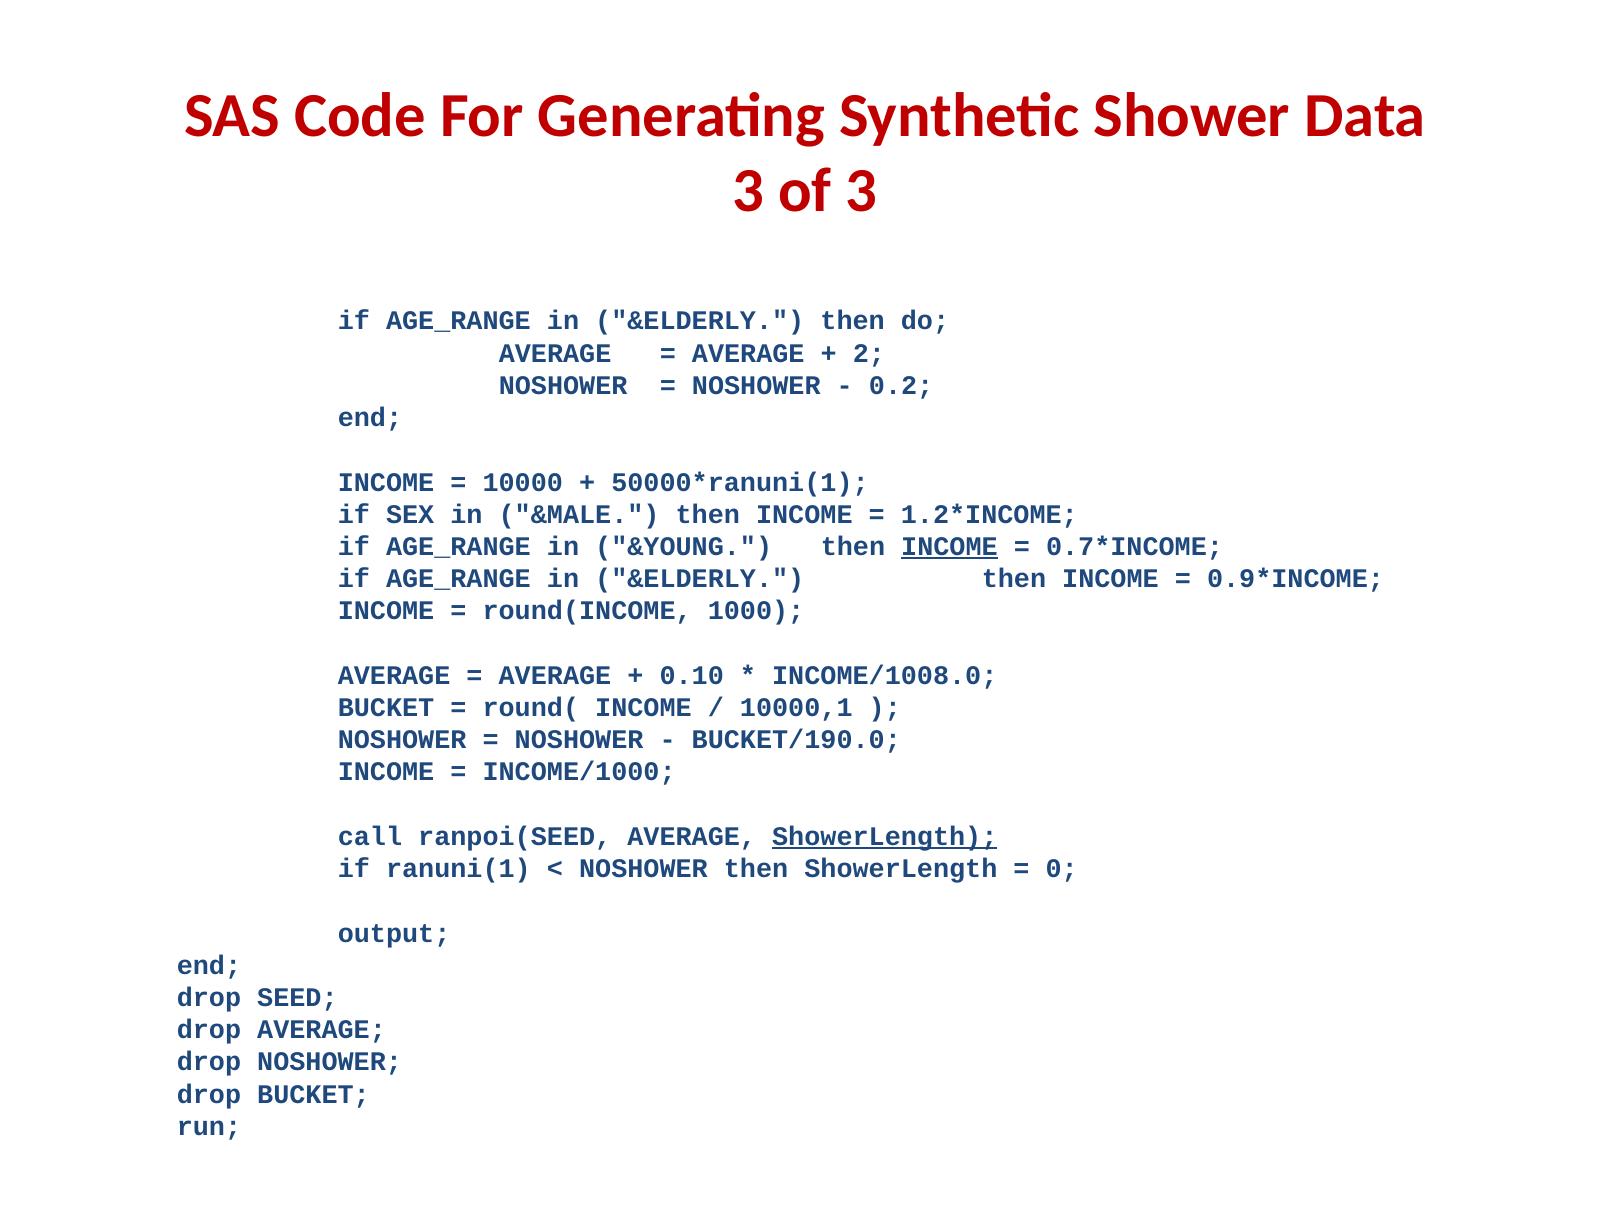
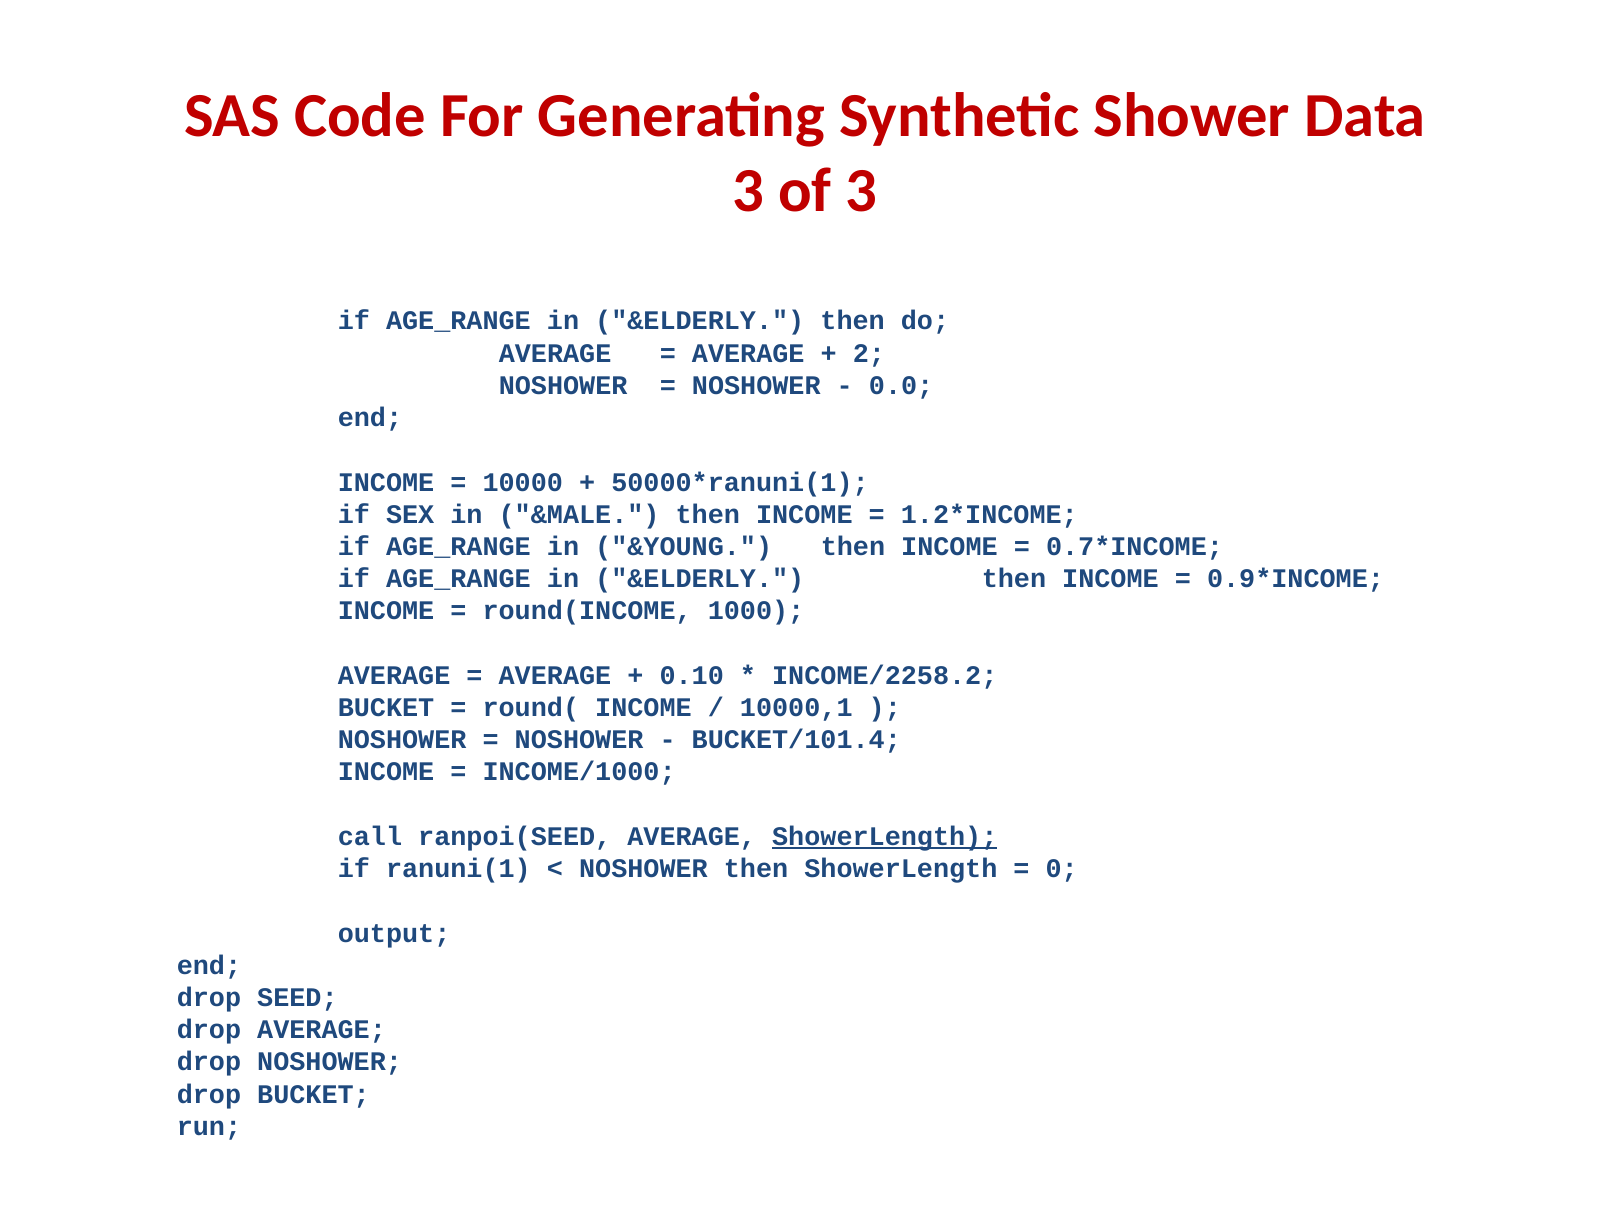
0.2: 0.2 -> 0.0 (901, 385)
INCOME underline: present -> none (949, 546)
INCOME/1008.0: INCOME/1008.0 -> INCOME/2258.2 (885, 675)
BUCKET/190.0: BUCKET/190.0 -> BUCKET/101.4 (796, 740)
